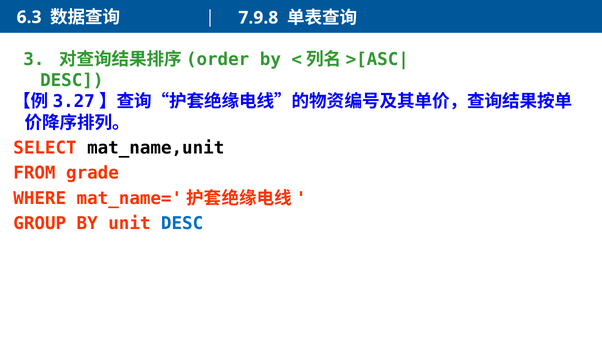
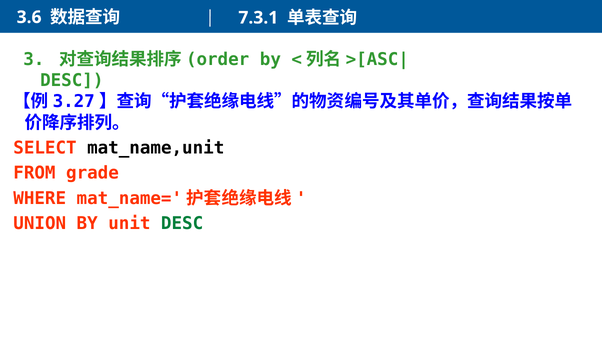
6.3: 6.3 -> 3.6 (29, 17)
7.9.8: 7.9.8 -> 7.3.1 (258, 18)
GROUP: GROUP -> UNION (40, 223)
DESC colour: blue -> green (182, 223)
